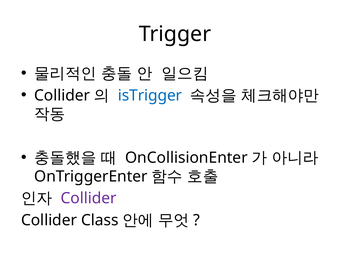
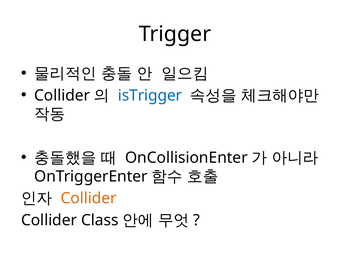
Collider colour: purple -> orange (89, 198)
